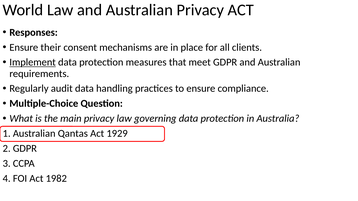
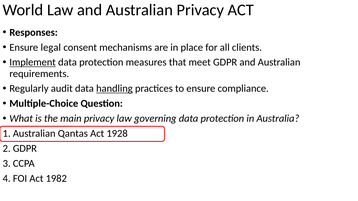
their: their -> legal (51, 47)
handling underline: none -> present (114, 89)
1929: 1929 -> 1928 (117, 134)
